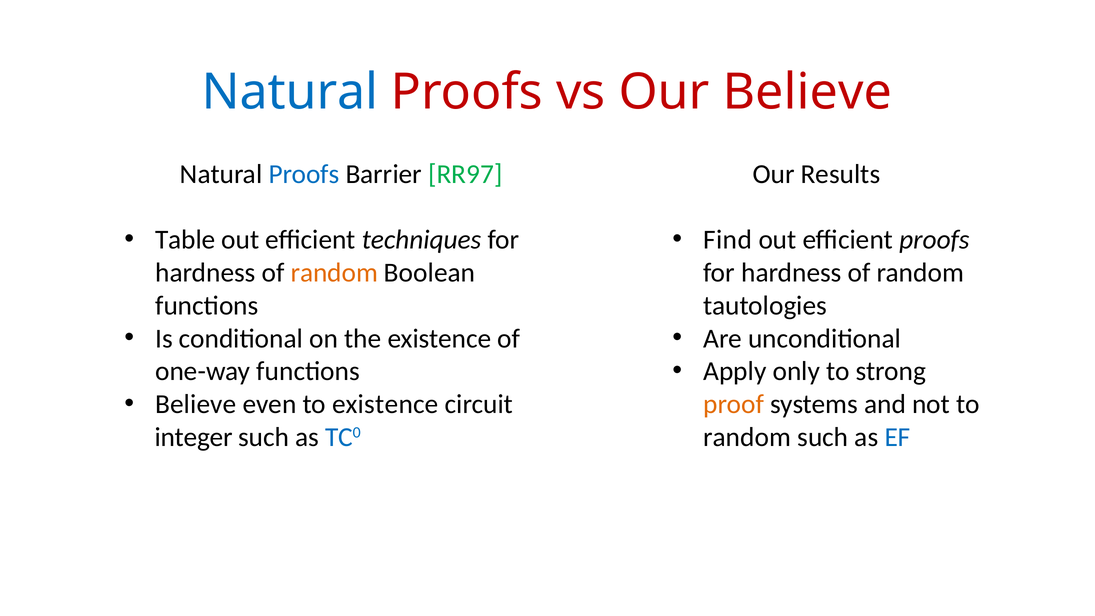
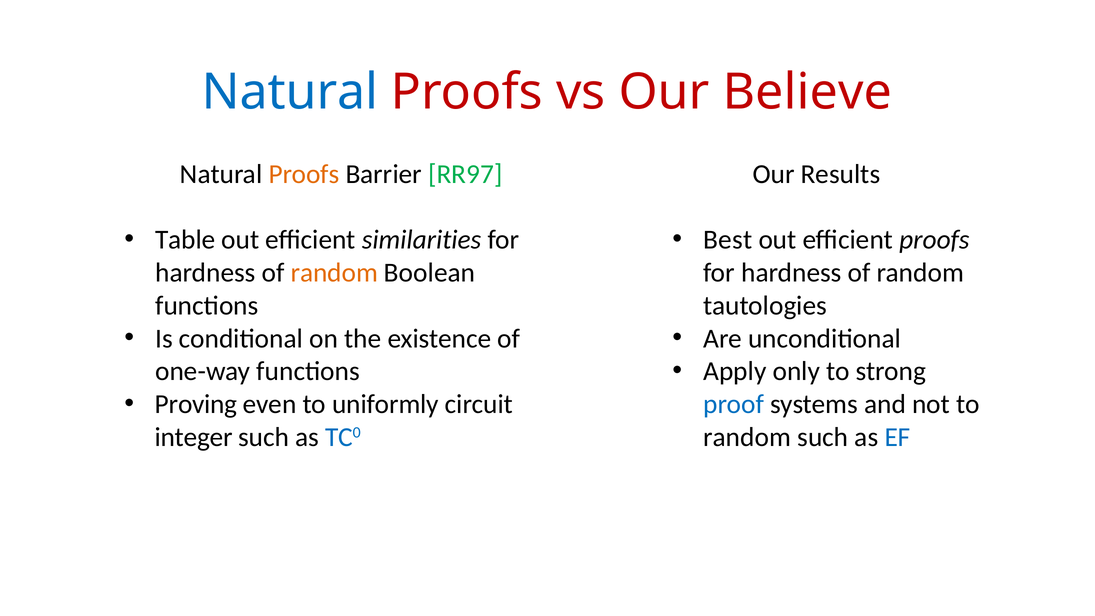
Proofs colour: blue -> orange (304, 174)
techniques: techniques -> similarities (422, 240)
Find: Find -> Best (728, 240)
Believe: Believe -> Proving (196, 404)
to existence: existence -> uniformly (385, 404)
proof colour: orange -> blue (734, 404)
